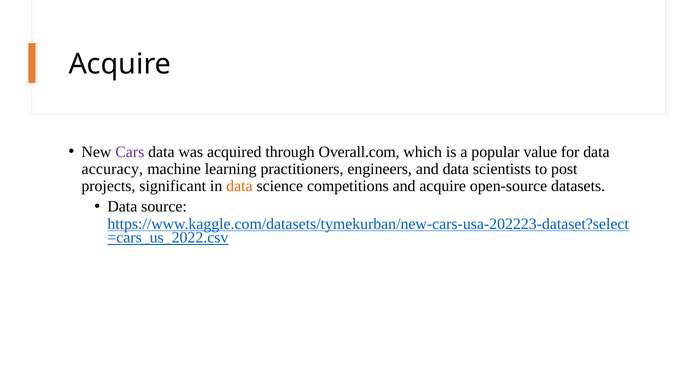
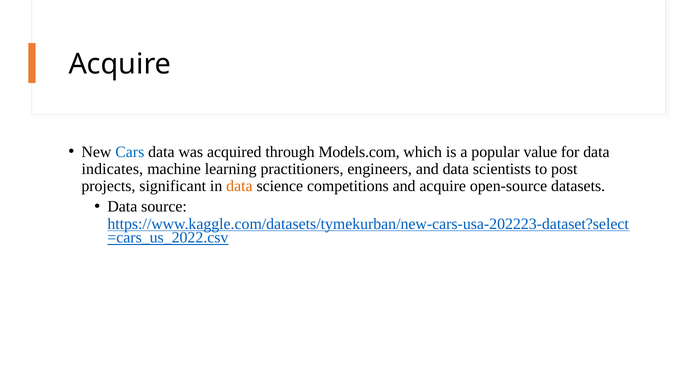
Cars colour: purple -> blue (130, 152)
Overall.com: Overall.com -> Models.com (359, 152)
accuracy: accuracy -> indicates (112, 169)
